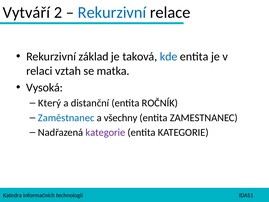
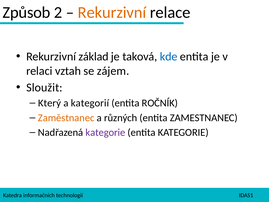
Vytváří: Vytváří -> Způsob (26, 12)
Rekurzivní colour: blue -> orange (112, 12)
matka: matka -> zájem (113, 71)
Vysoká: Vysoká -> Sloužit (44, 88)
distanční: distanční -> kategorií (90, 103)
Zaměstnanec colour: blue -> orange (66, 118)
všechny: všechny -> různých (121, 118)
